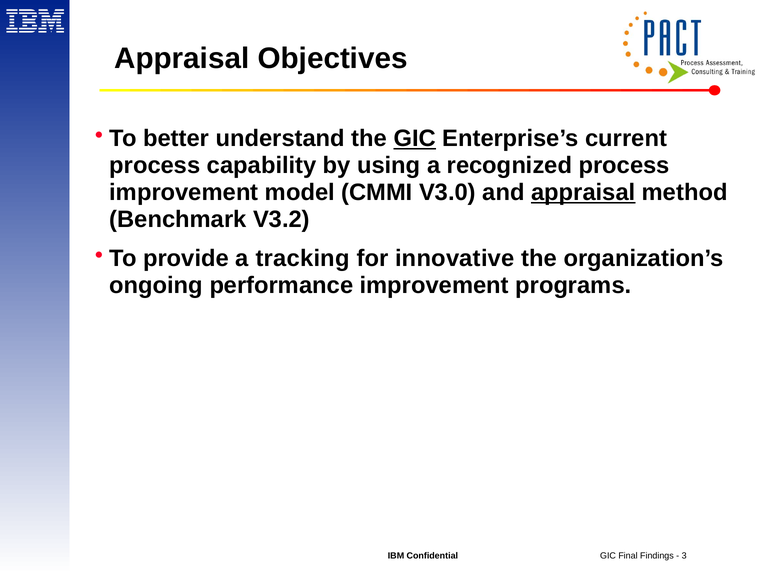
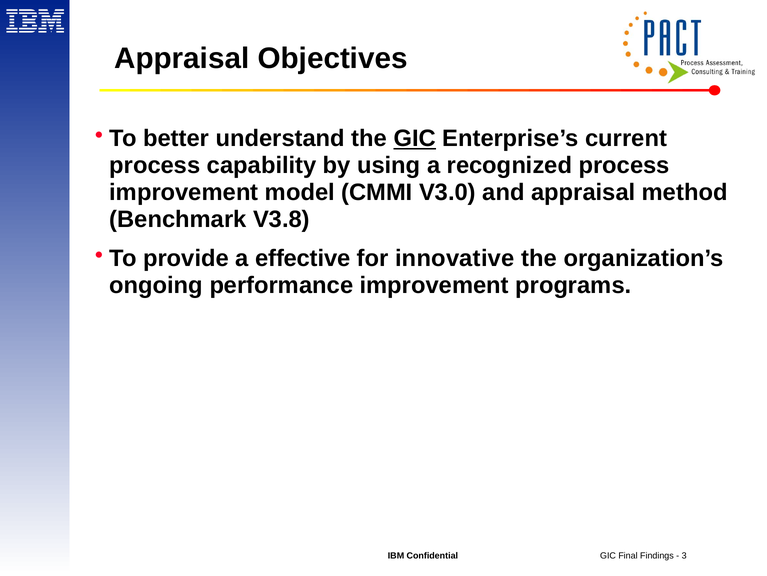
appraisal underline: present -> none (583, 193)
V3.2: V3.2 -> V3.8 (281, 220)
tracking: tracking -> effective (303, 259)
